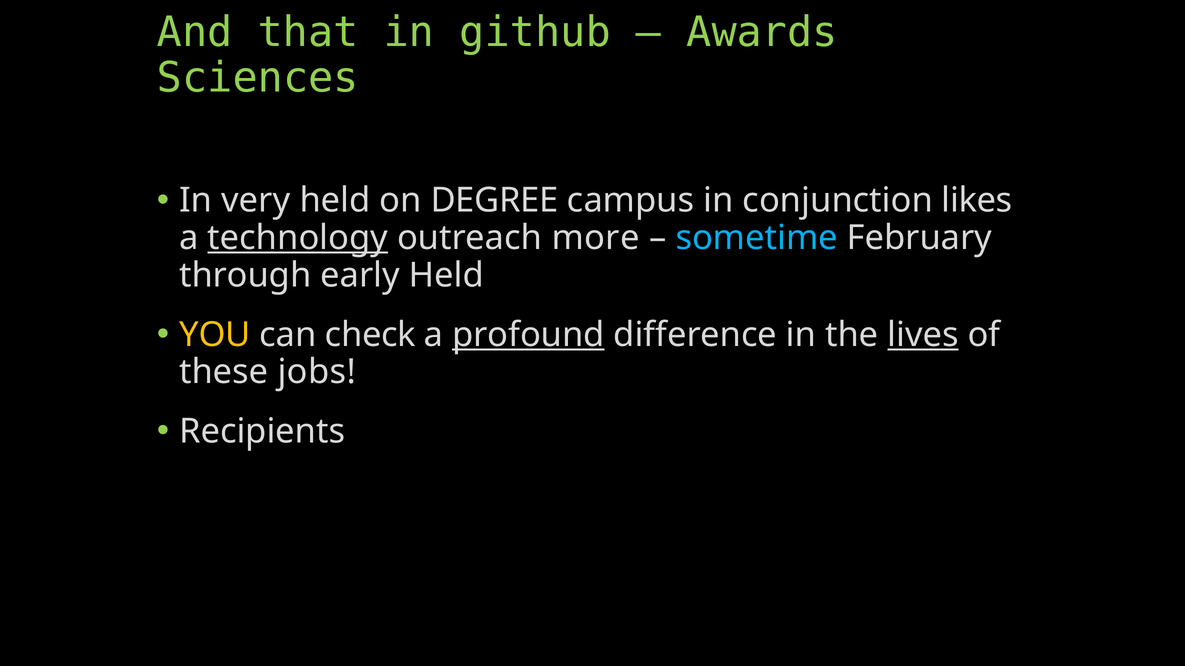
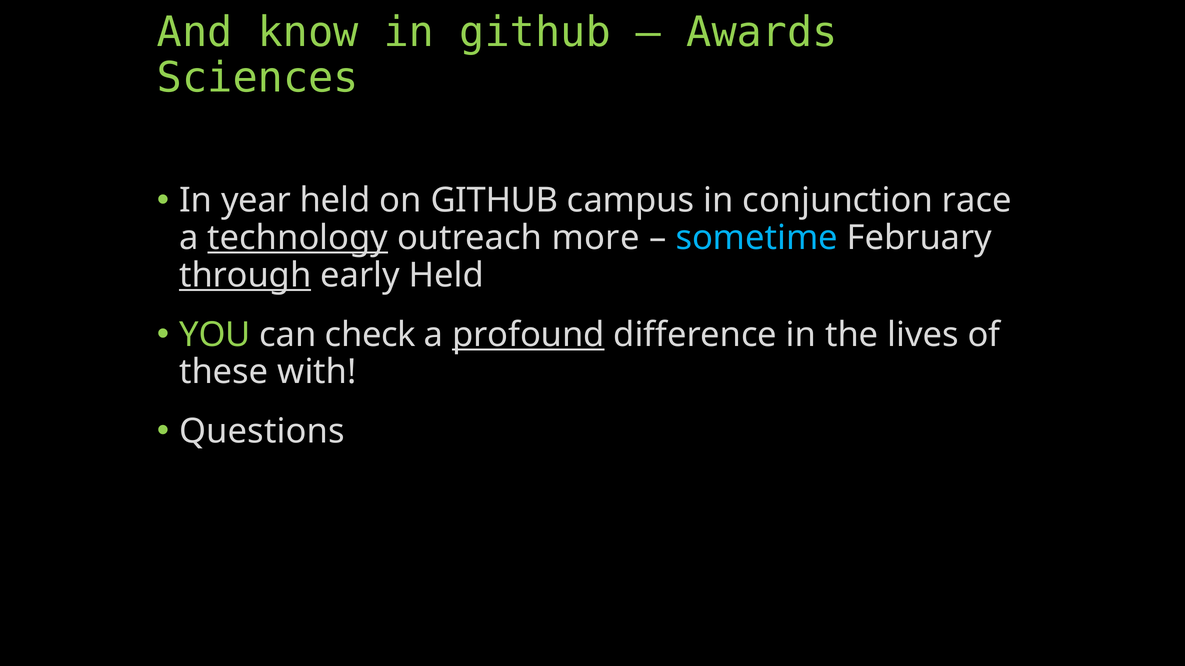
that: that -> know (308, 32)
very: very -> year (256, 201)
on DEGREE: DEGREE -> GITHUB (494, 201)
likes: likes -> race (977, 201)
through underline: none -> present (245, 275)
YOU colour: yellow -> light green (215, 335)
lives underline: present -> none (923, 335)
jobs: jobs -> with (317, 372)
Recipients: Recipients -> Questions (262, 432)
